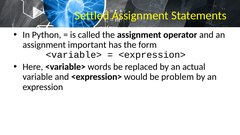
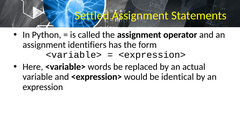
important: important -> identifiers (87, 45)
problem: problem -> identical (178, 77)
